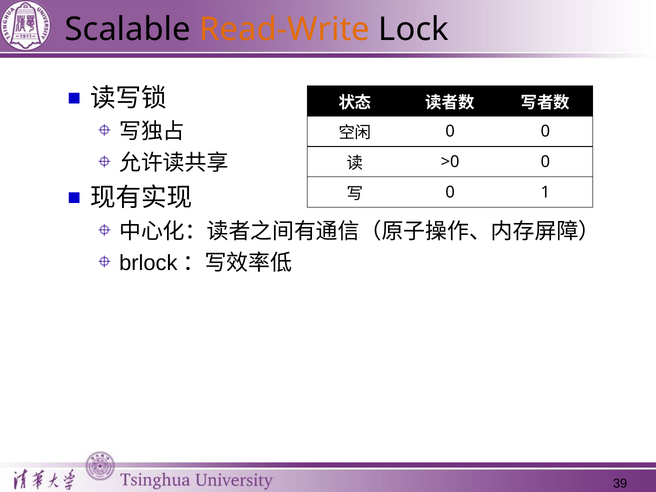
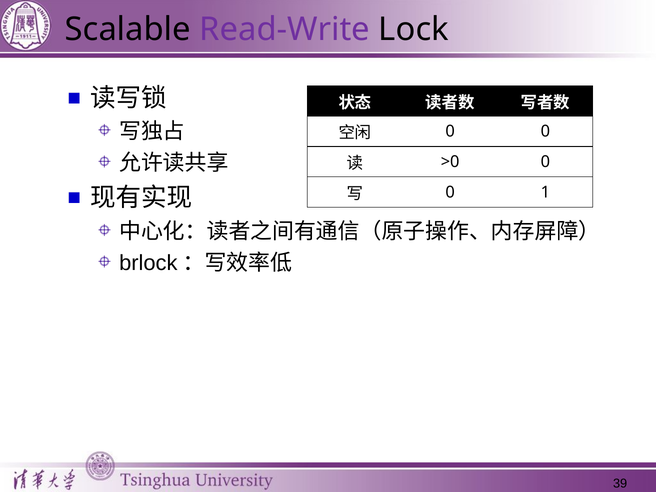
Read-Write colour: orange -> purple (285, 30)
